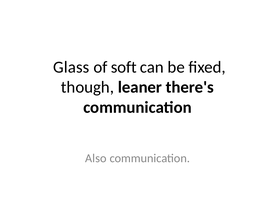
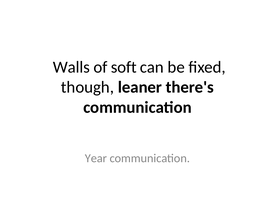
Glass: Glass -> Walls (71, 67)
Also: Also -> Year (96, 159)
